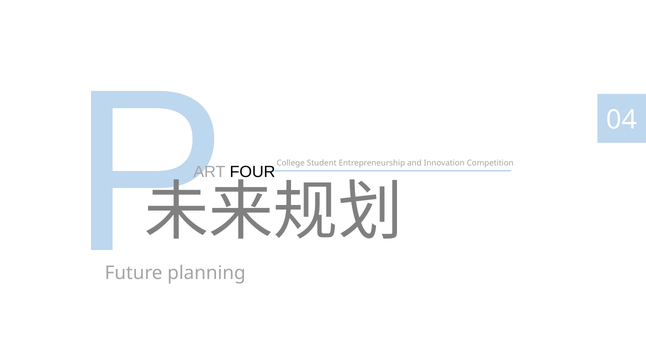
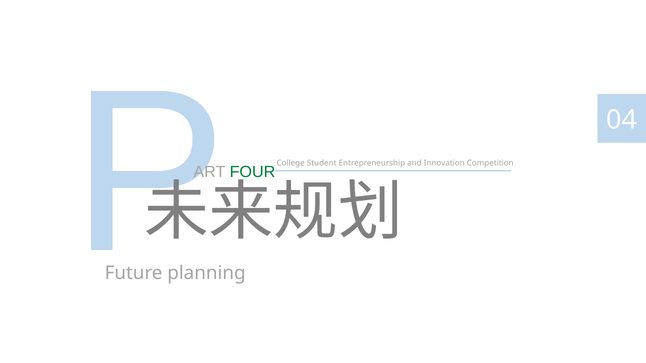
FOUR colour: black -> green (253, 172)
